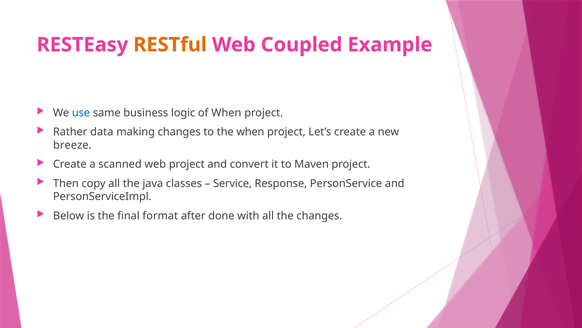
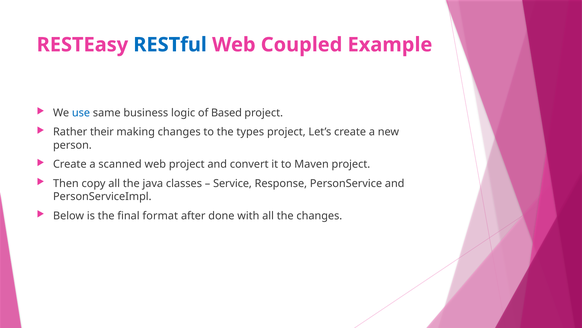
RESTful colour: orange -> blue (170, 45)
of When: When -> Based (226, 113)
data: data -> their (102, 132)
the when: when -> types (250, 132)
breeze: breeze -> person (72, 145)
